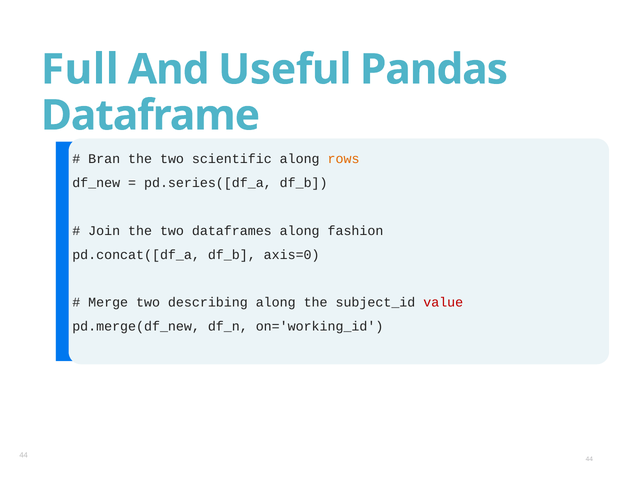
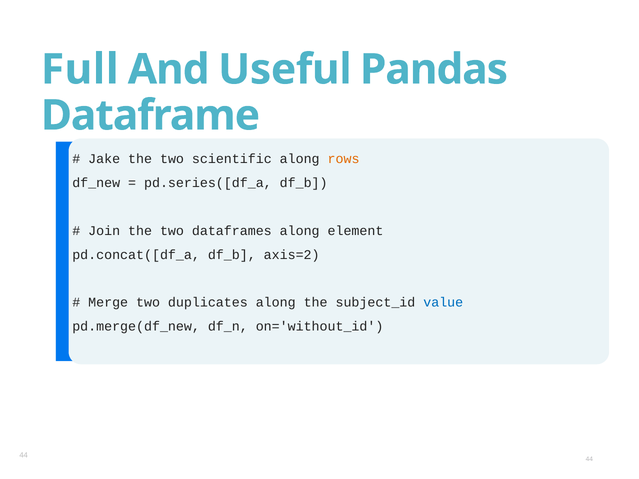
Bran: Bran -> Jake (104, 159)
fashion: fashion -> element (355, 231)
axis=0: axis=0 -> axis=2 (292, 255)
describing: describing -> duplicates (208, 303)
value colour: red -> blue (443, 303)
on='working_id: on='working_id -> on='without_id (320, 327)
